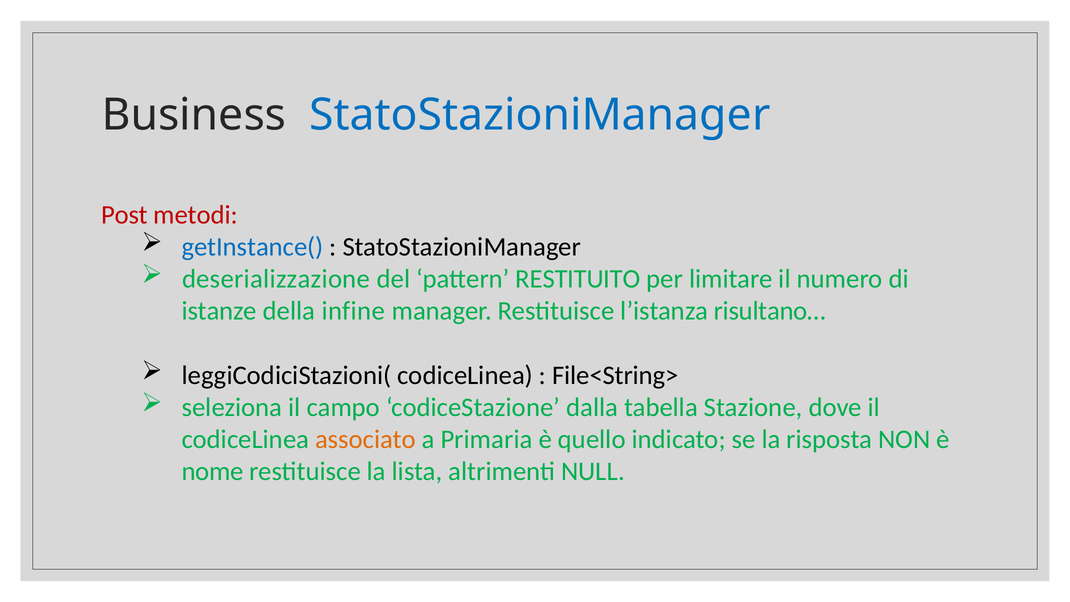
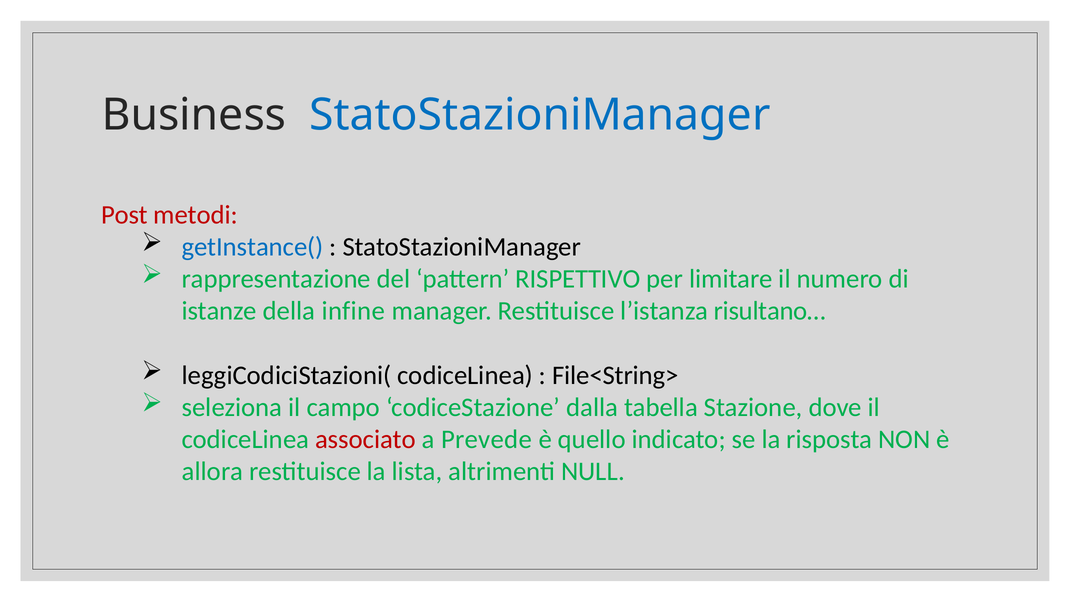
deserializzazione: deserializzazione -> rappresentazione (276, 279)
RESTITUITO: RESTITUITO -> RISPETTIVO (578, 279)
associato colour: orange -> red (366, 439)
Primaria: Primaria -> Prevede (486, 439)
nome: nome -> allora (213, 471)
